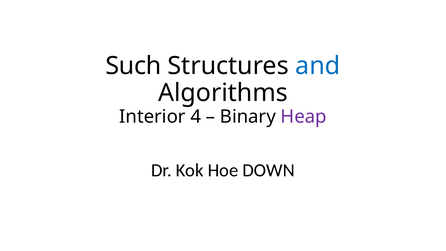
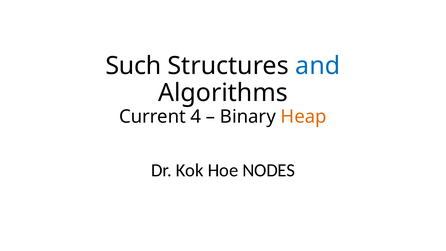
Interior: Interior -> Current (152, 117)
Heap colour: purple -> orange (304, 117)
DOWN: DOWN -> NODES (269, 170)
